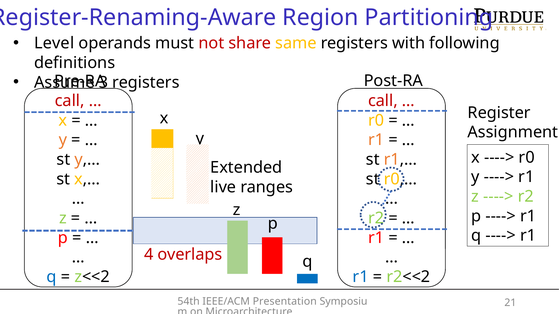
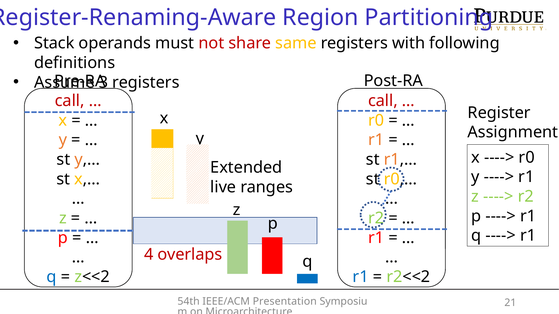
Level: Level -> Stack (54, 43)
